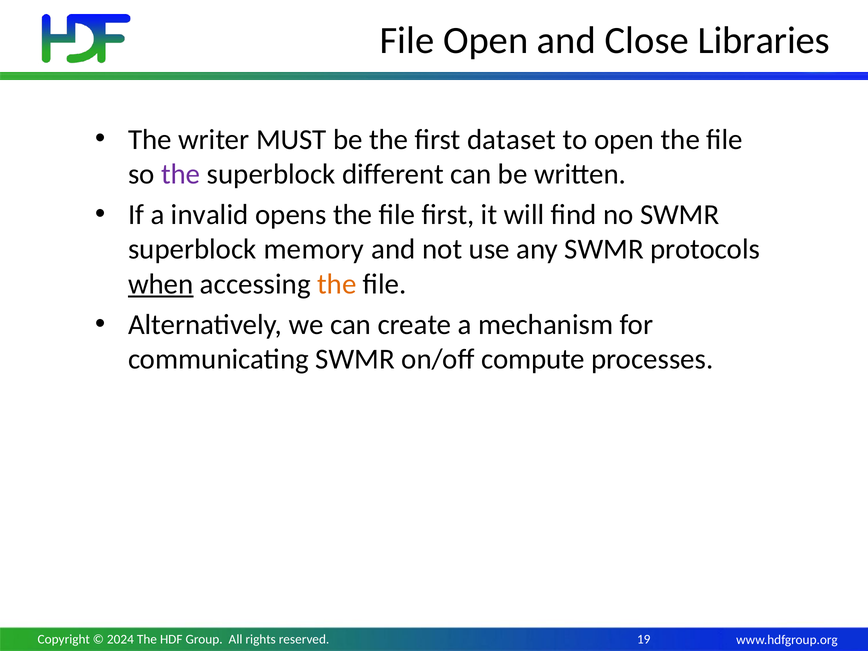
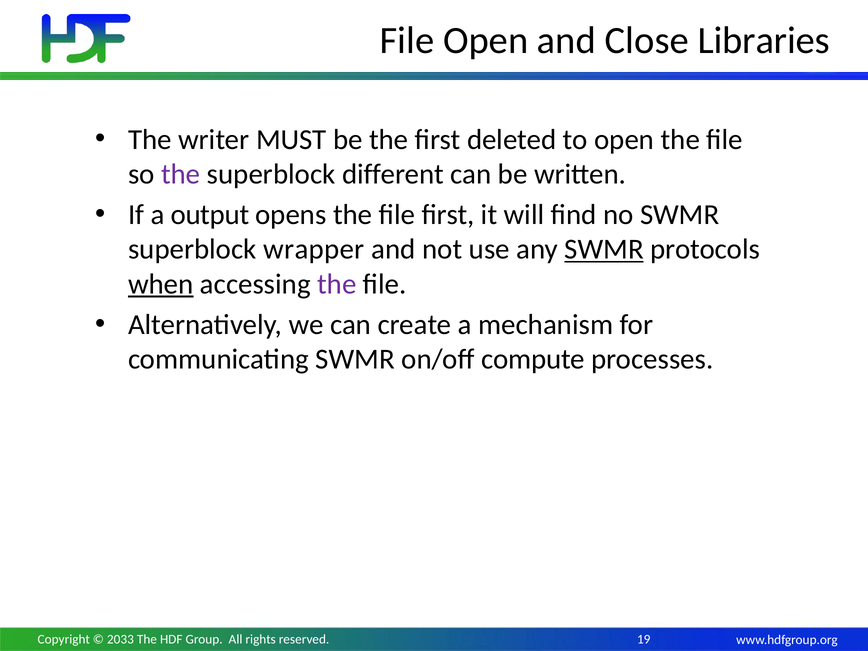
dataset: dataset -> deleted (512, 139)
invalid: invalid -> output (210, 215)
memory: memory -> wrapper (314, 249)
SWMR underline: none -> present (604, 249)
the colour: orange -> purple (337, 284)
2024: 2024 -> 2033 (120, 640)
